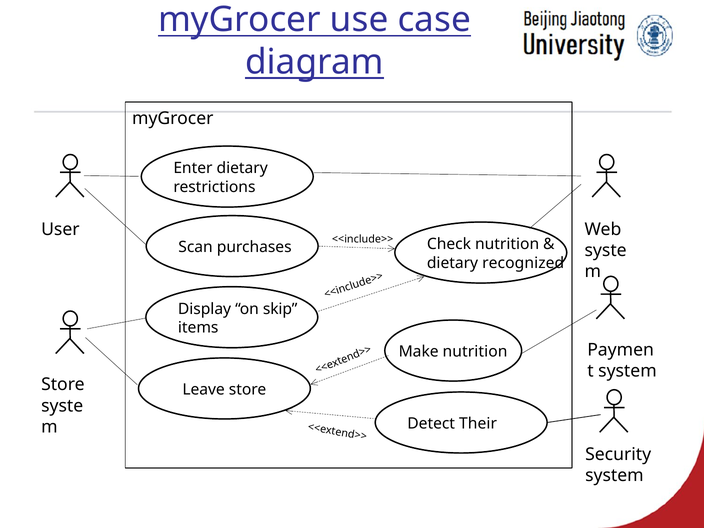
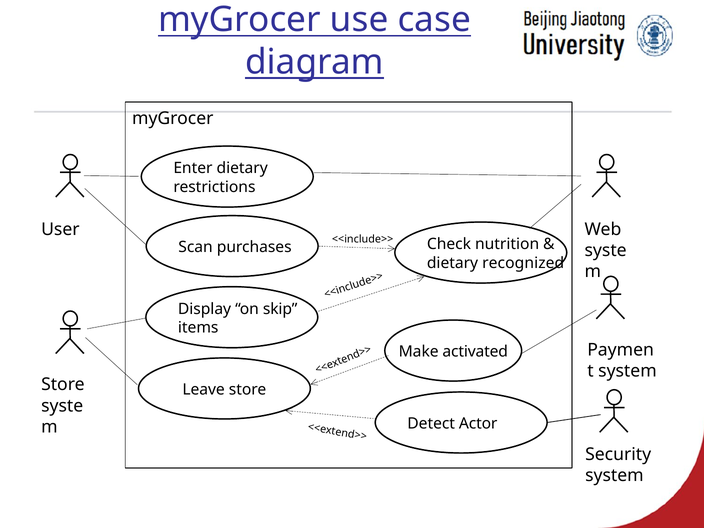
Make nutrition: nutrition -> activated (475, 352)
Their: Their -> Actor (478, 424)
